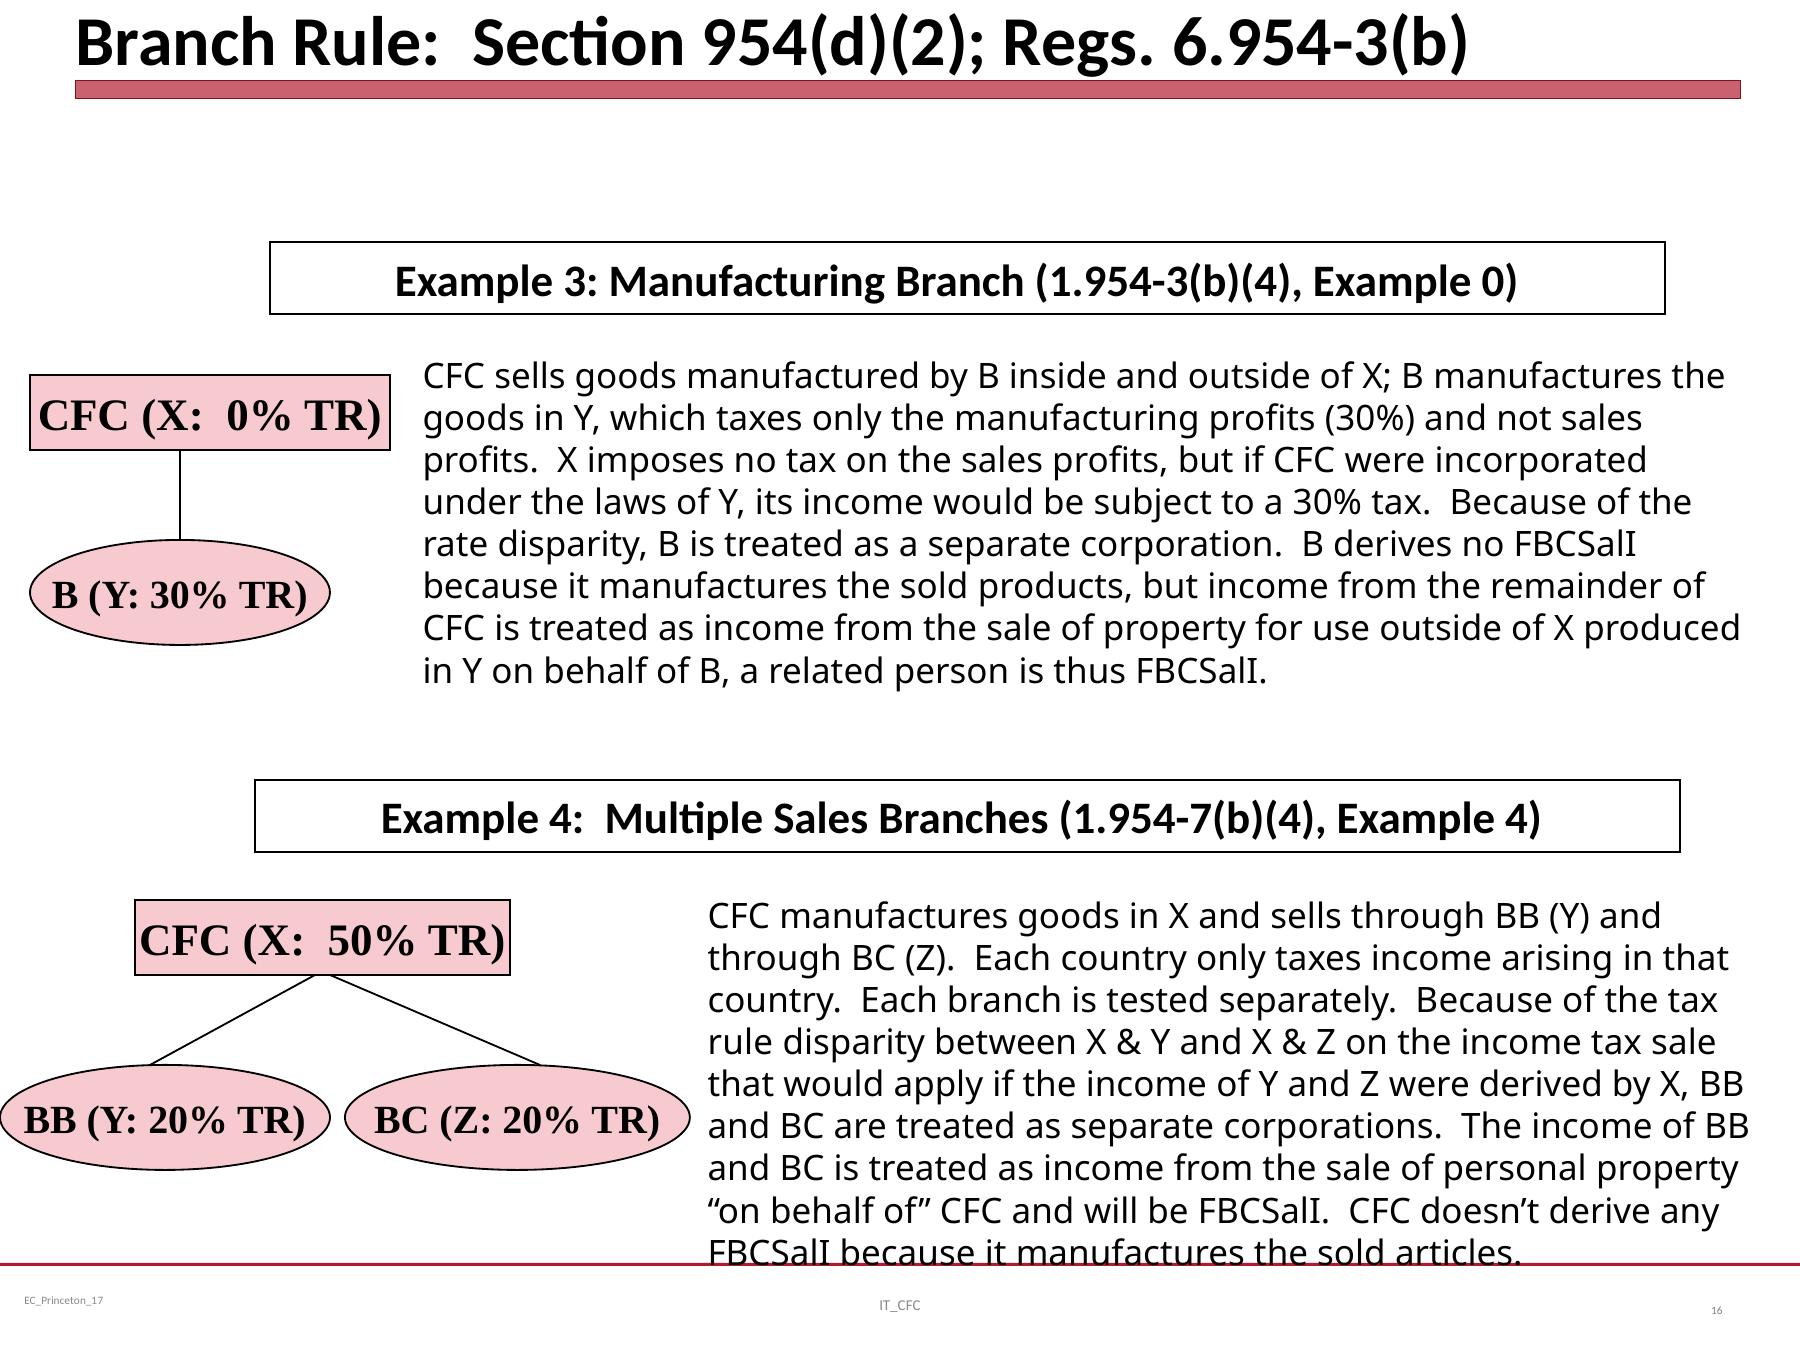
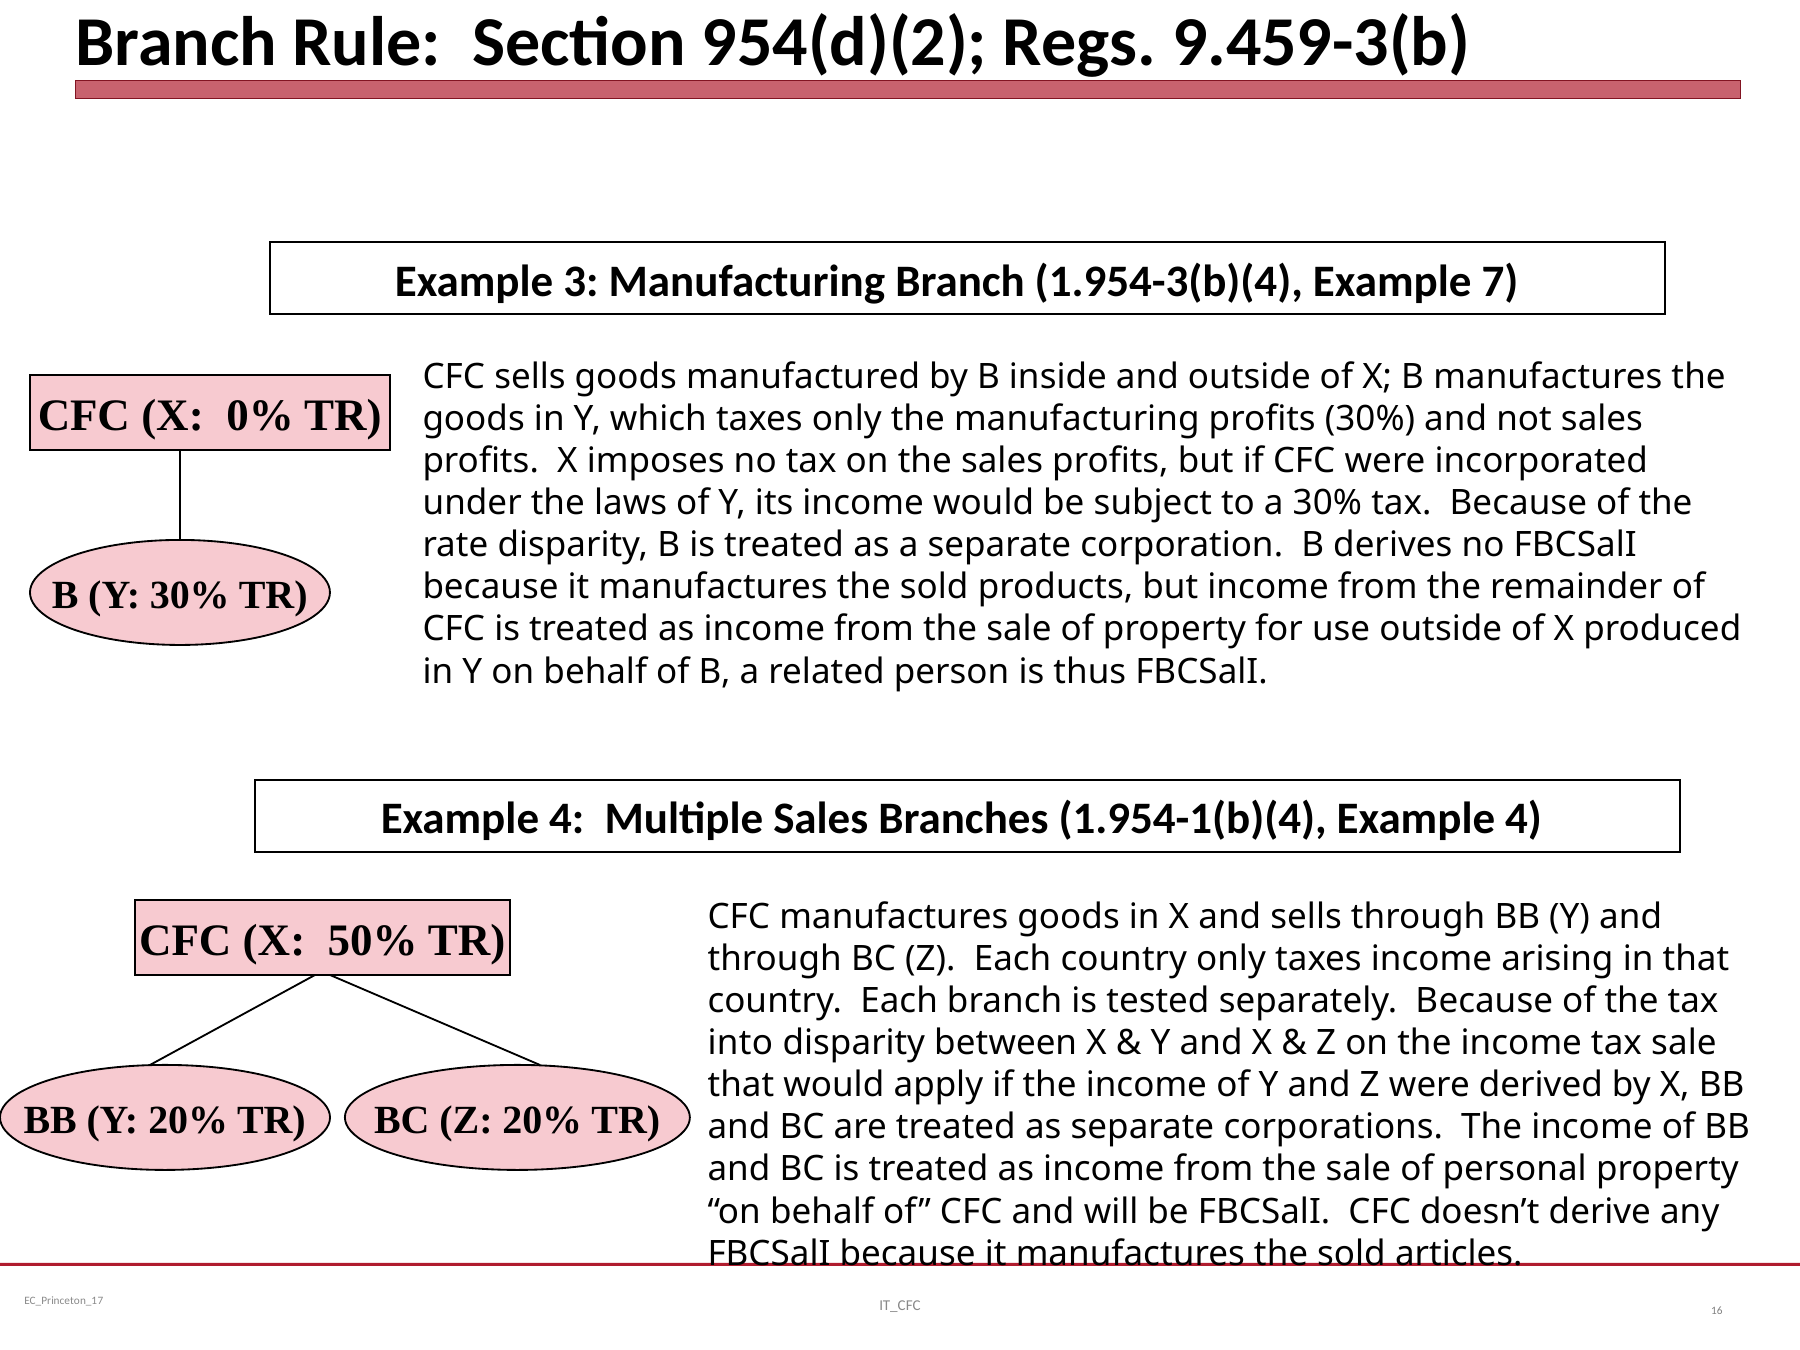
6.954-3(b: 6.954-3(b -> 9.459-3(b (1321, 43)
0: 0 -> 7 (1500, 281)
1.954-7(b)(4: 1.954-7(b)(4 -> 1.954-1(b)(4 (1193, 819)
rule: rule -> into (740, 1043)
